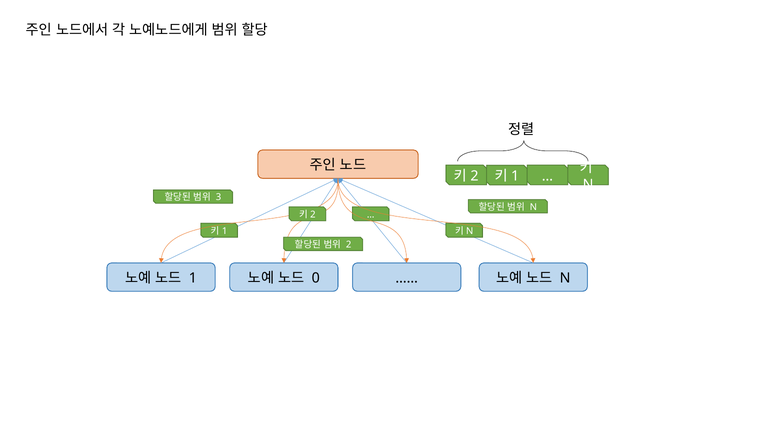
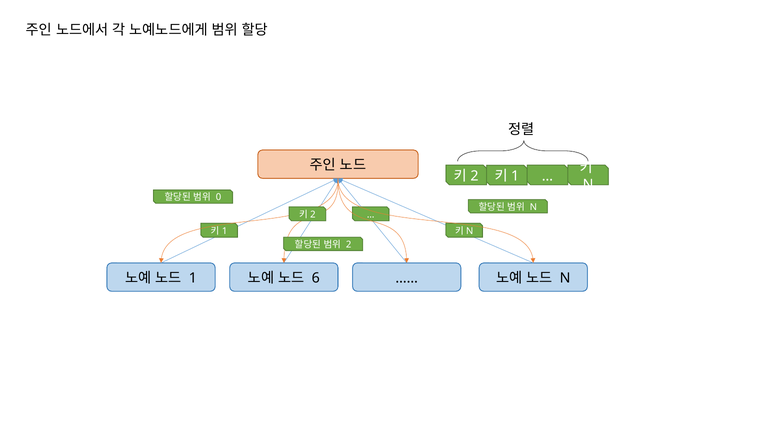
3: 3 -> 0 (219, 197)
0: 0 -> 6 (316, 278)
